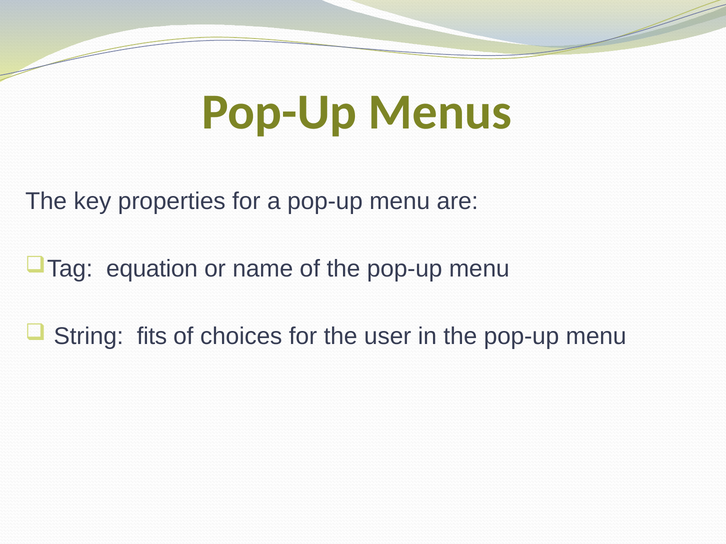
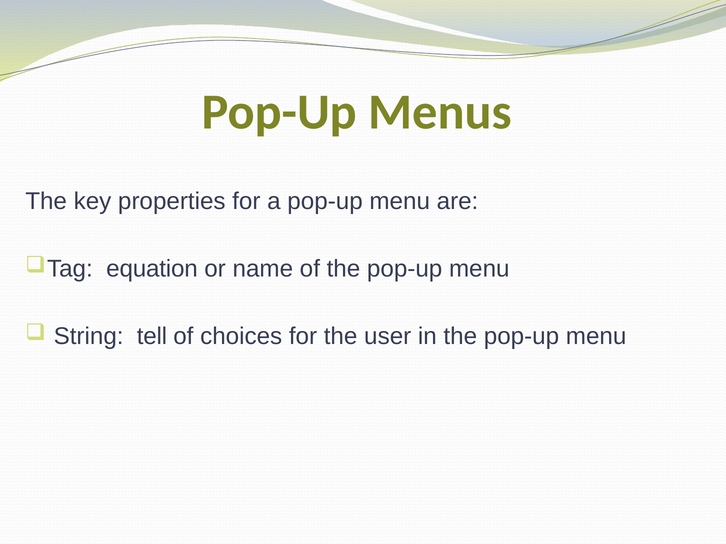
fits: fits -> tell (152, 337)
